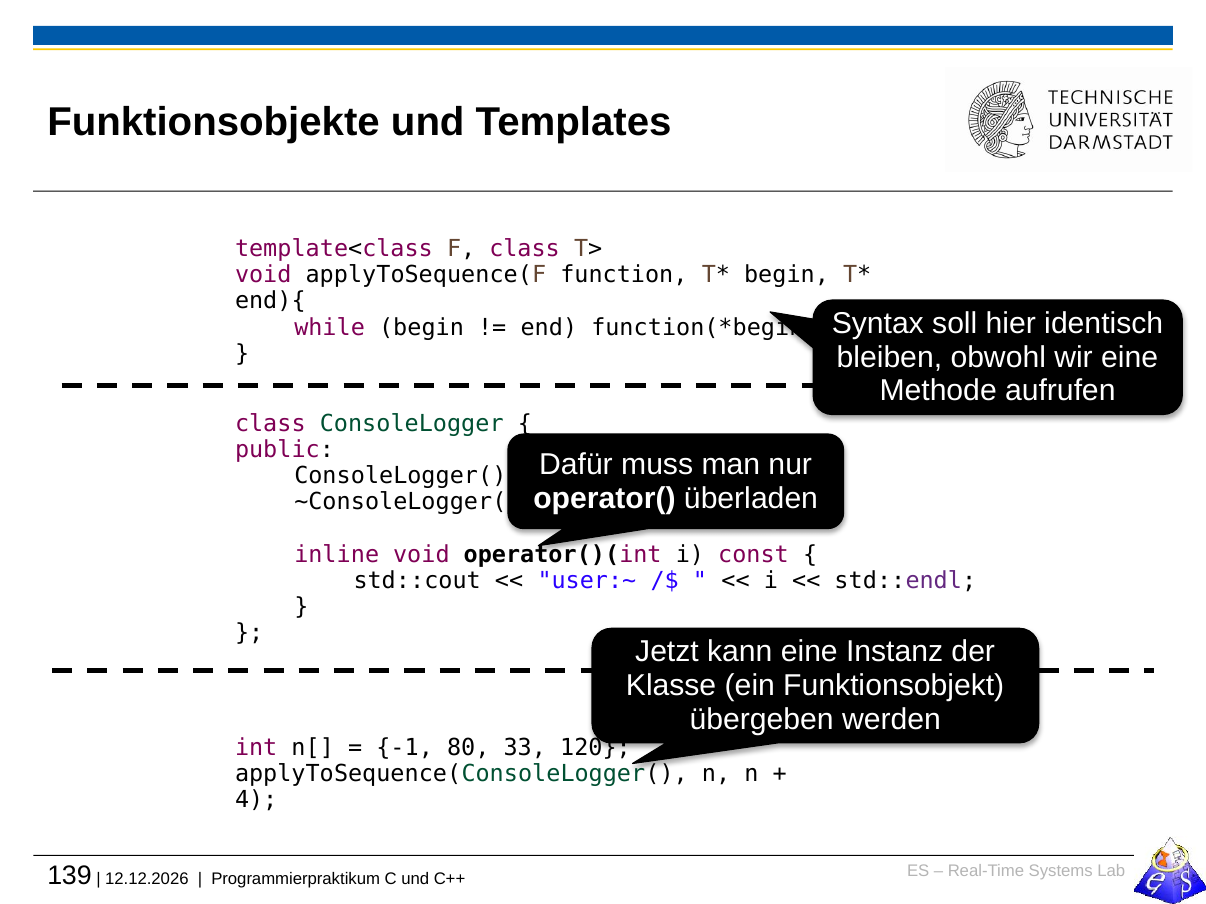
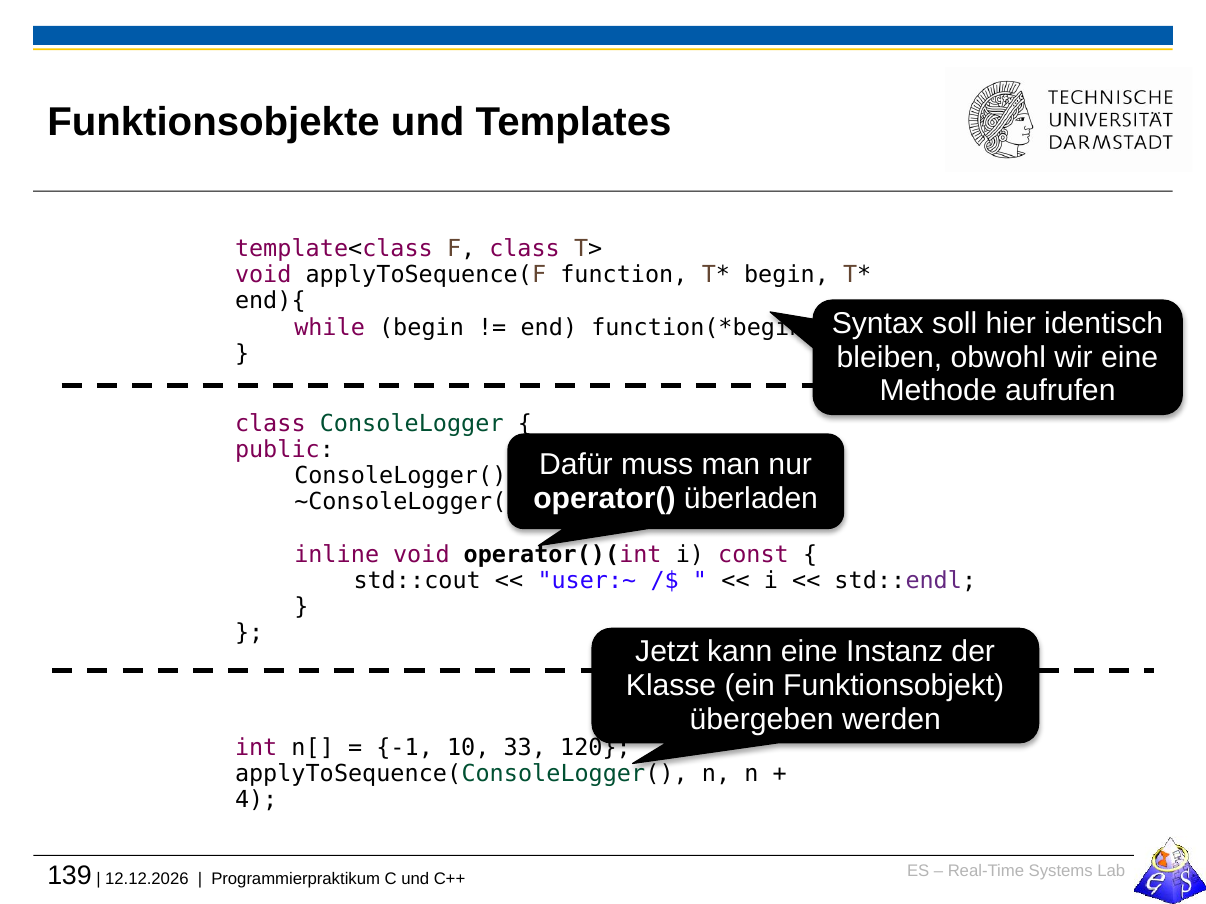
80: 80 -> 10 (468, 748)
